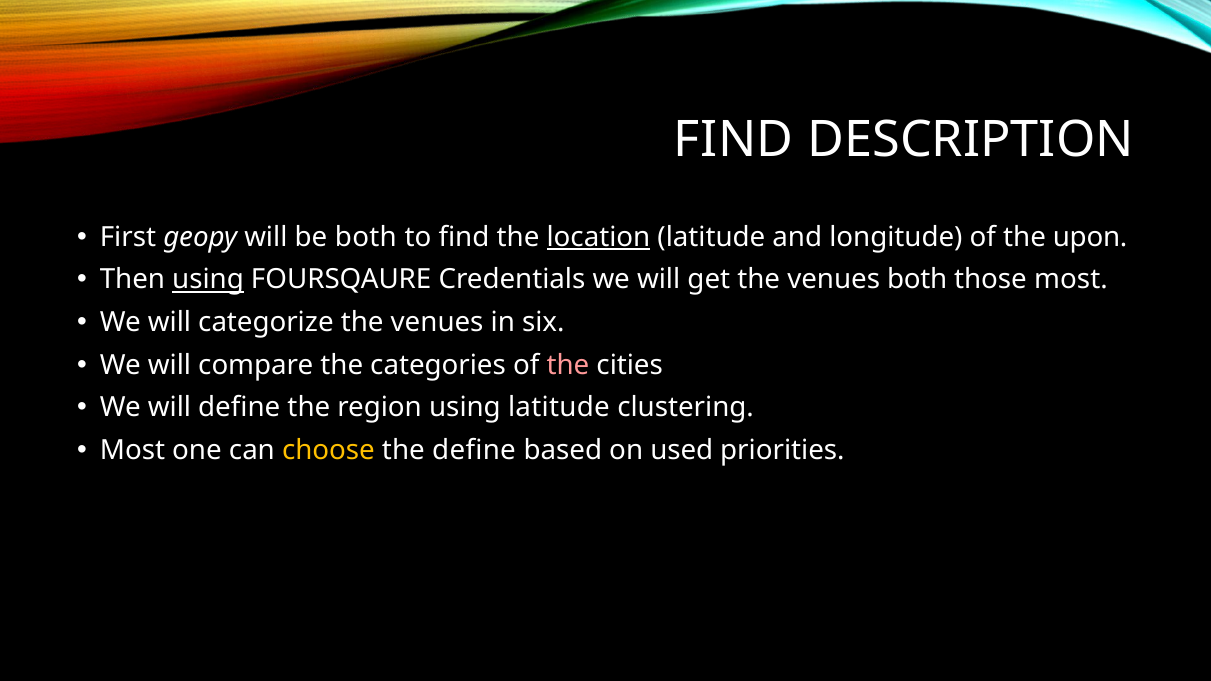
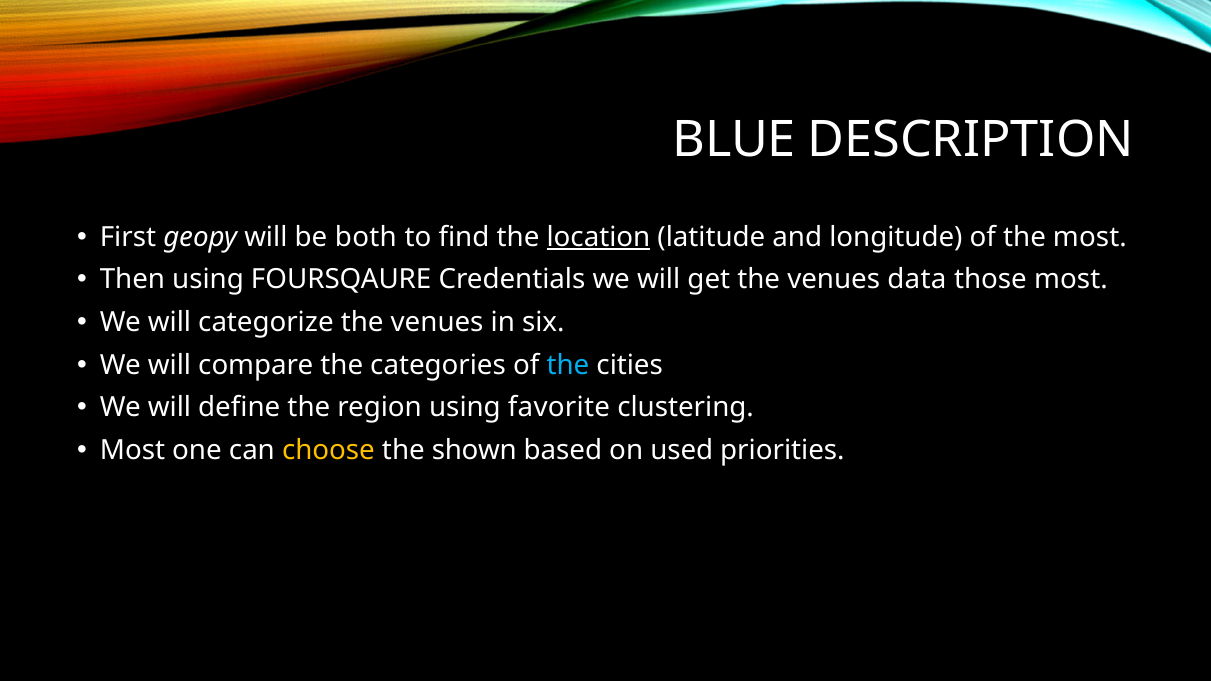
FIND: FIND -> BLUE (734, 140)
the upon: upon -> most (1090, 237)
using underline: present -> none (208, 280)
venues both: both -> data (917, 280)
the colour: pink -> light blue (568, 365)
using latitude: latitude -> favorite (559, 408)
the define: define -> shown (474, 450)
